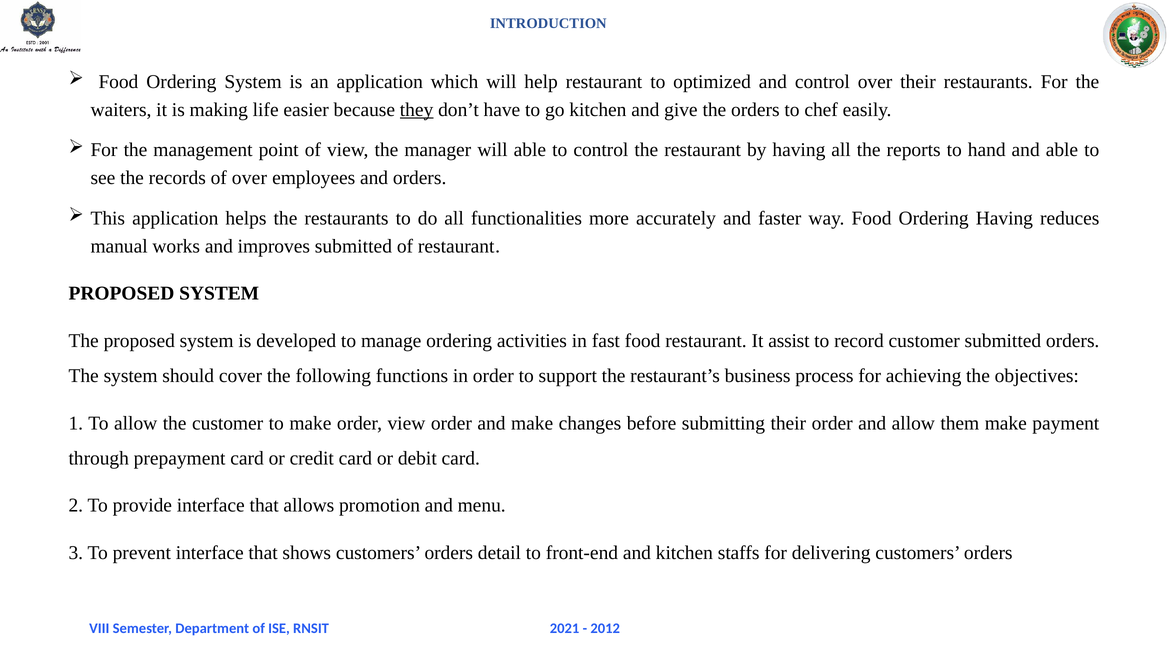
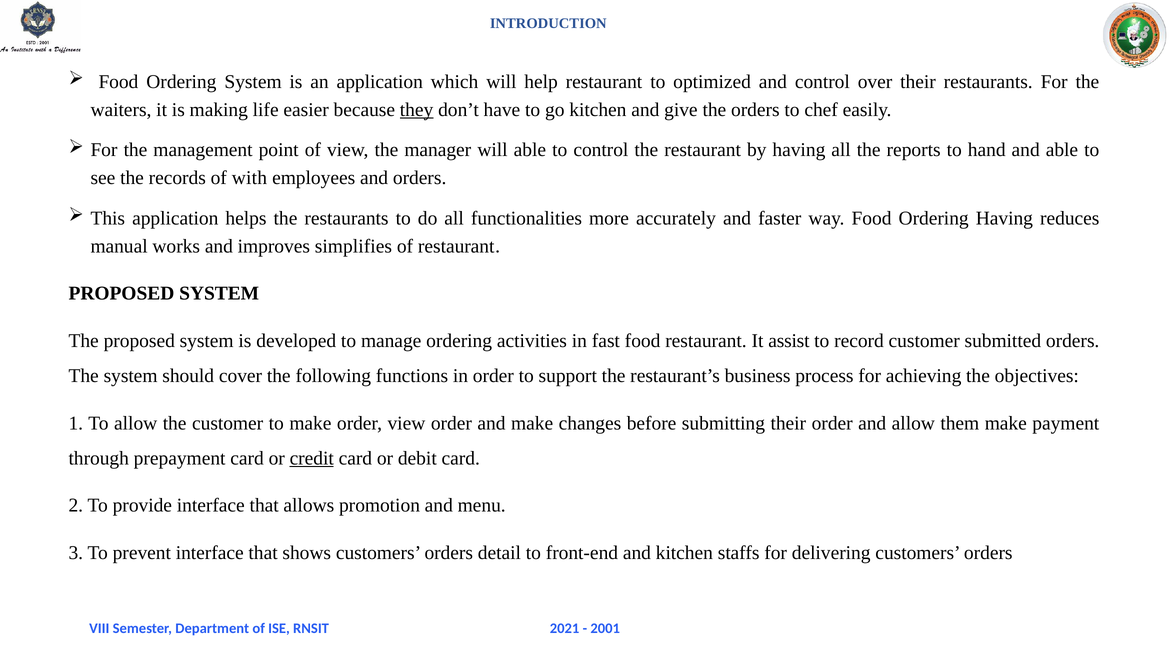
of over: over -> with (249, 178)
improves submitted: submitted -> simplifies (353, 246)
credit underline: none -> present (312, 458)
2012: 2012 -> 2001 (605, 628)
